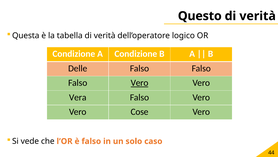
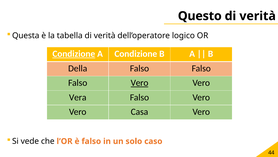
Condizione underline: none -> present (74, 54)
Delle: Delle -> Della (78, 68)
Cose: Cose -> Casa (139, 111)
